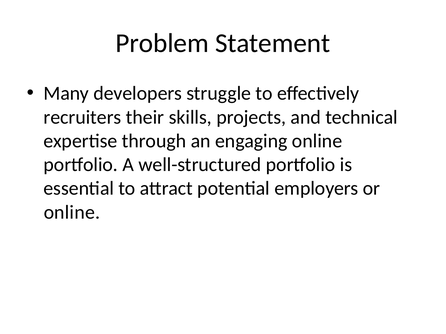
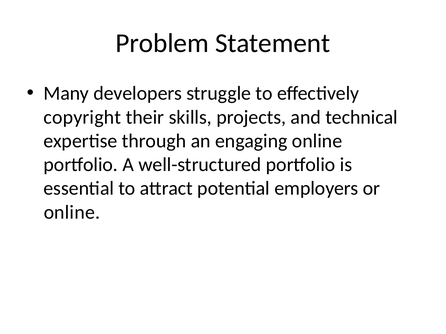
recruiters: recruiters -> copyright (82, 117)
